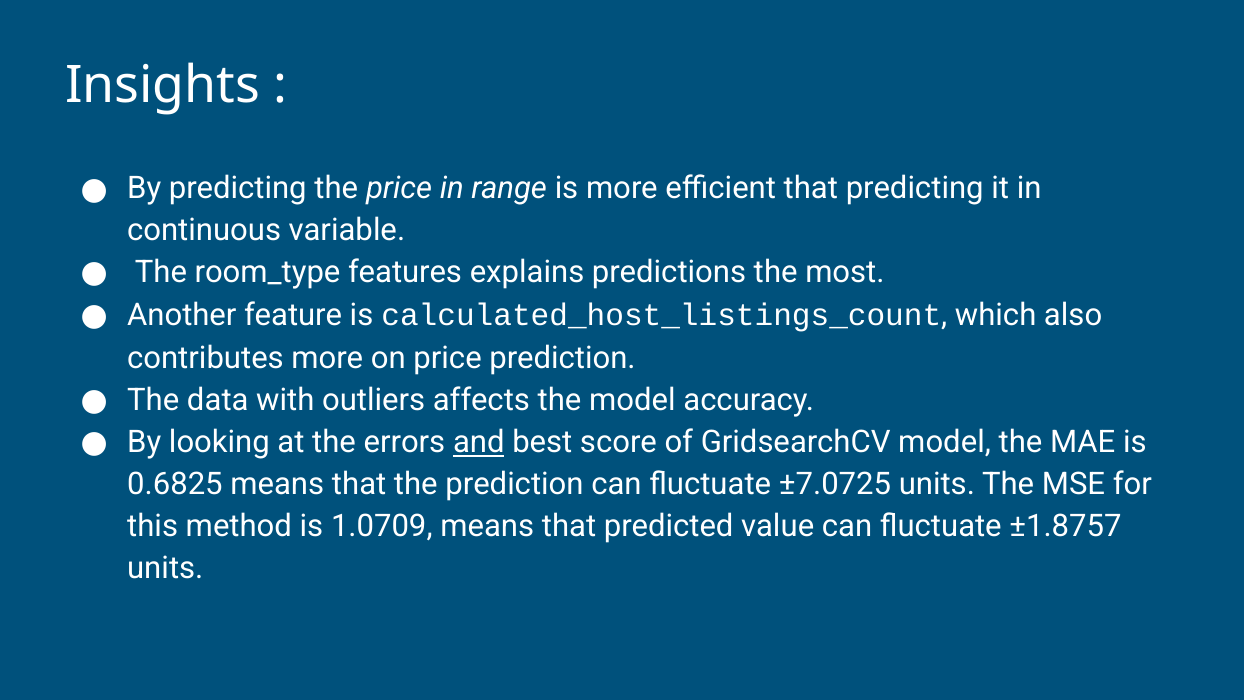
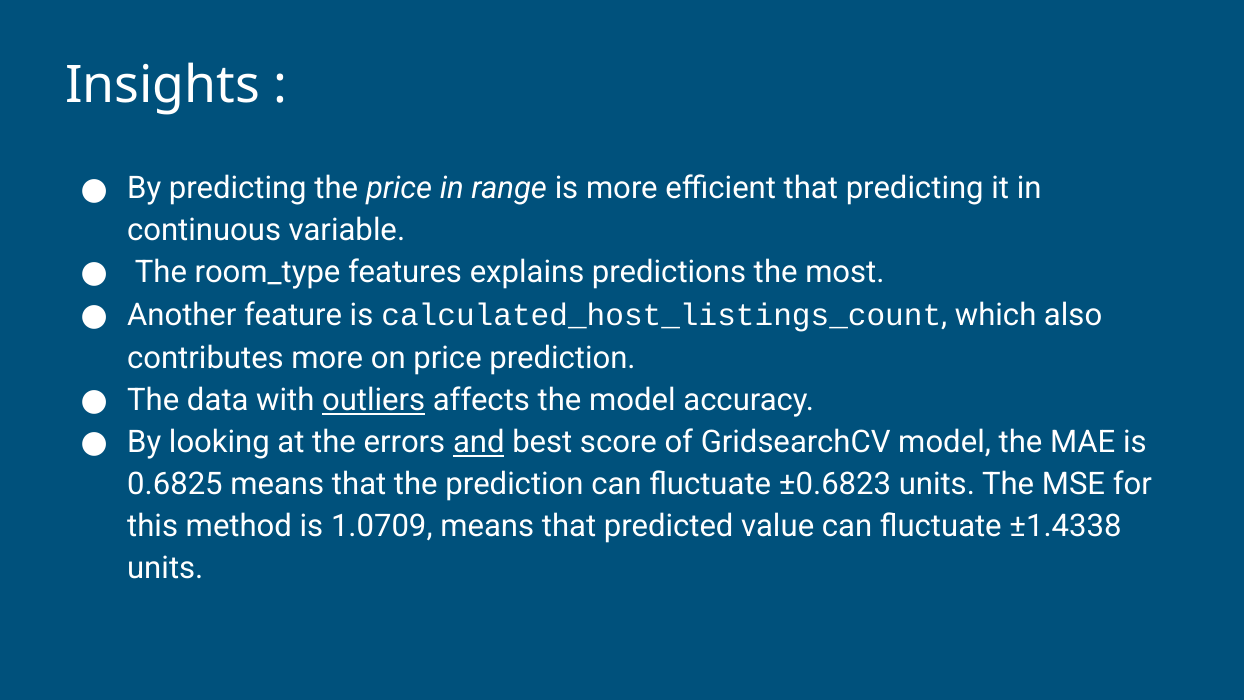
outliers underline: none -> present (374, 400)
±7.0725: ±7.0725 -> ±0.6823 (835, 484)
±1.8757: ±1.8757 -> ±1.4338 (1066, 526)
